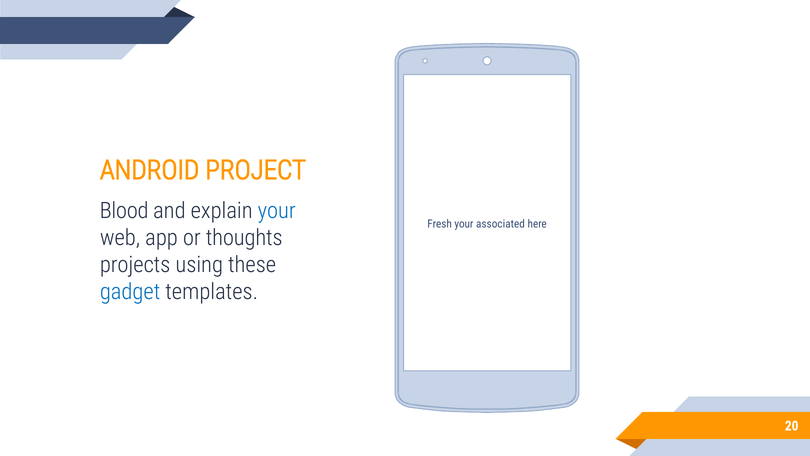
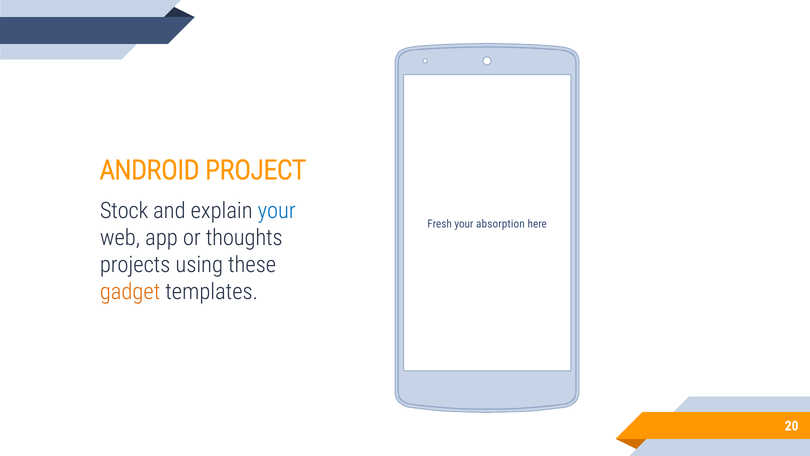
Blood: Blood -> Stock (124, 211)
associated: associated -> absorption (500, 224)
gadget colour: blue -> orange (130, 292)
